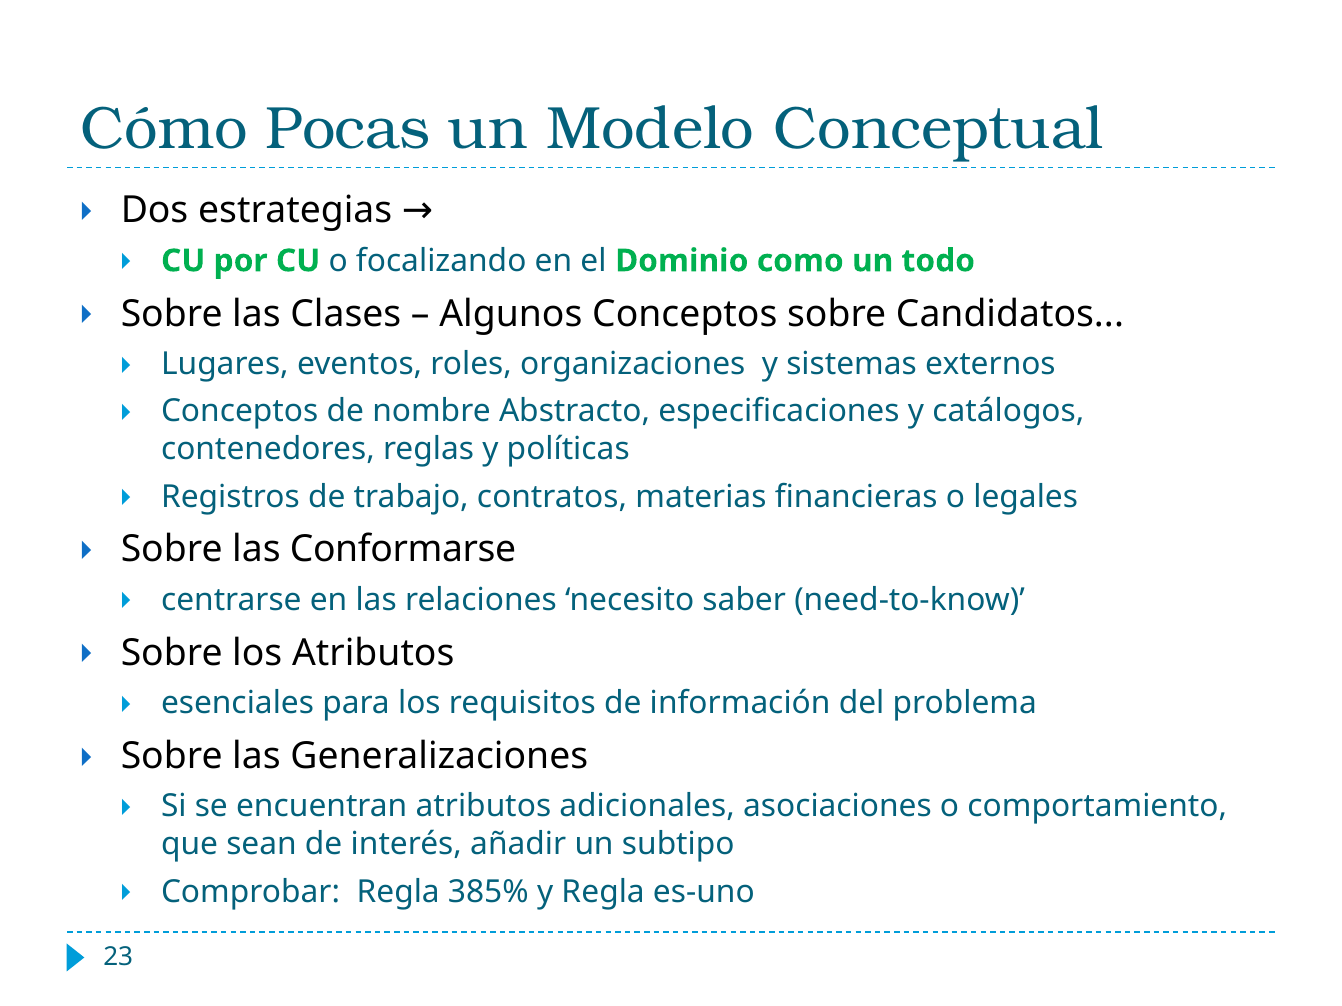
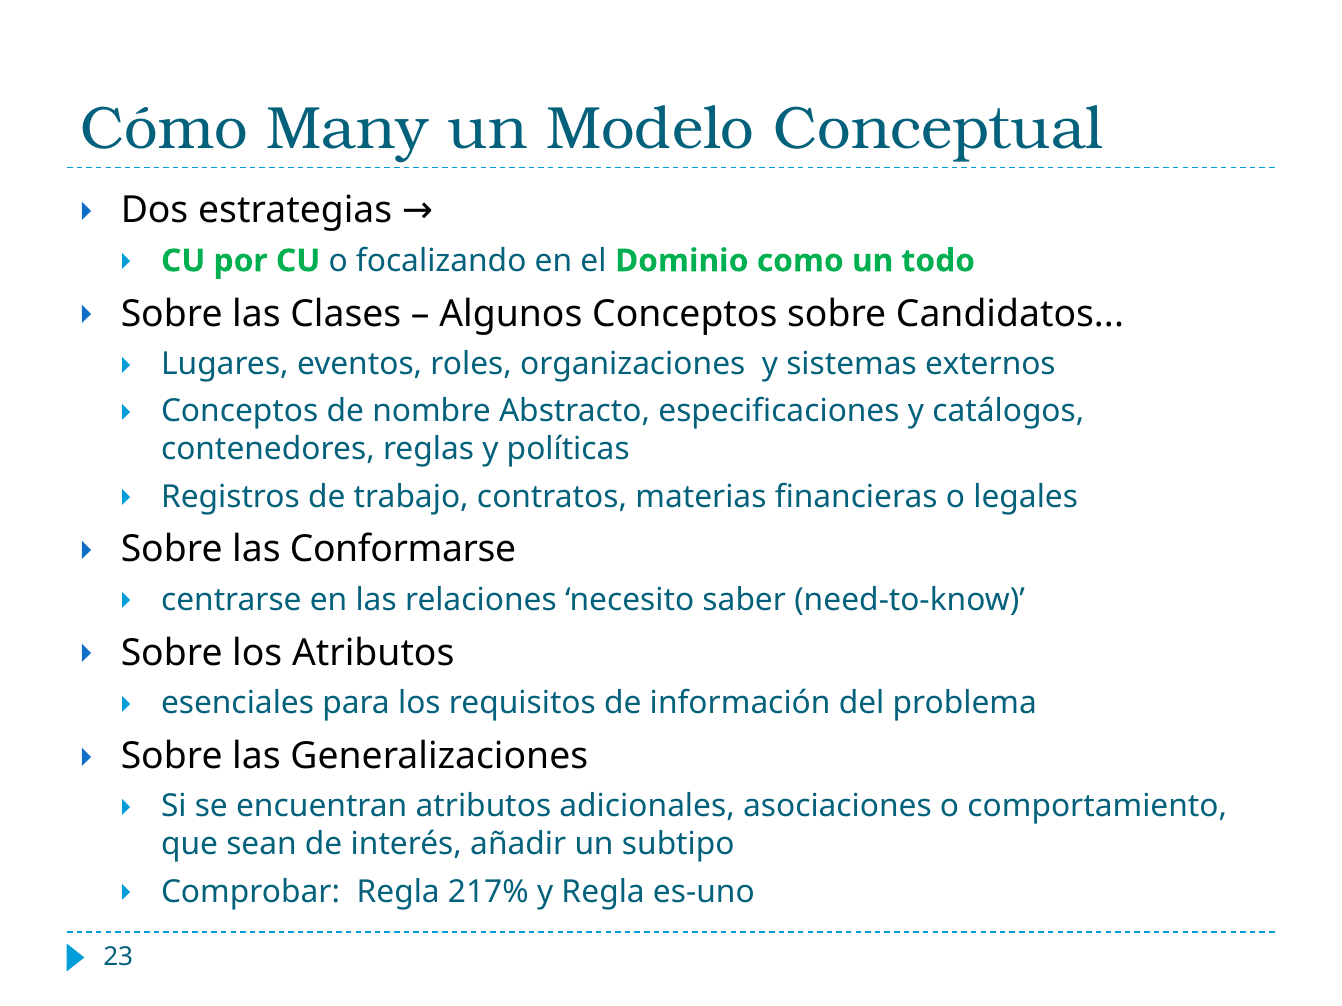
Pocas: Pocas -> Many (348, 129)
385%: 385% -> 217% (488, 892)
